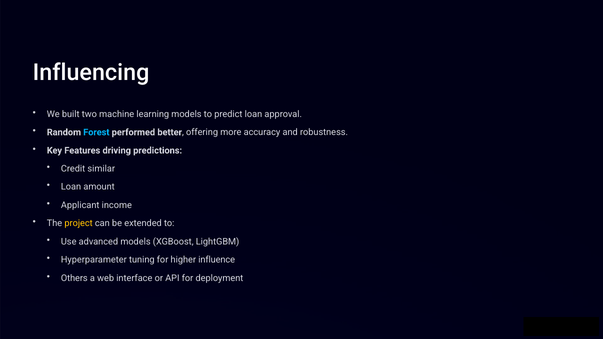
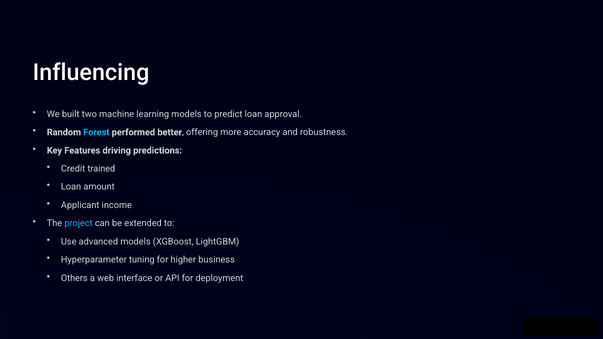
similar: similar -> trained (101, 169)
project colour: yellow -> light blue (79, 223)
influence: influence -> business (217, 260)
